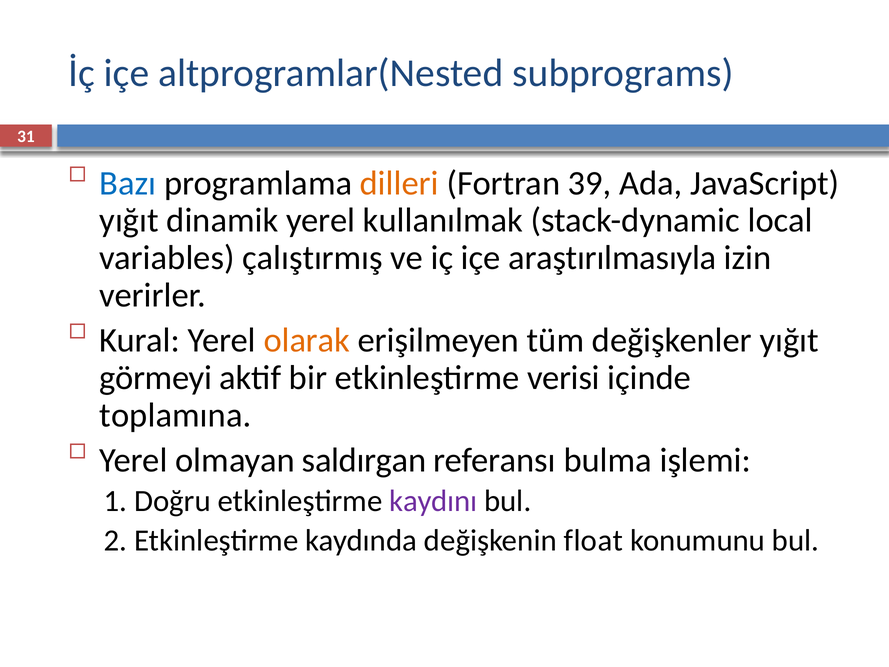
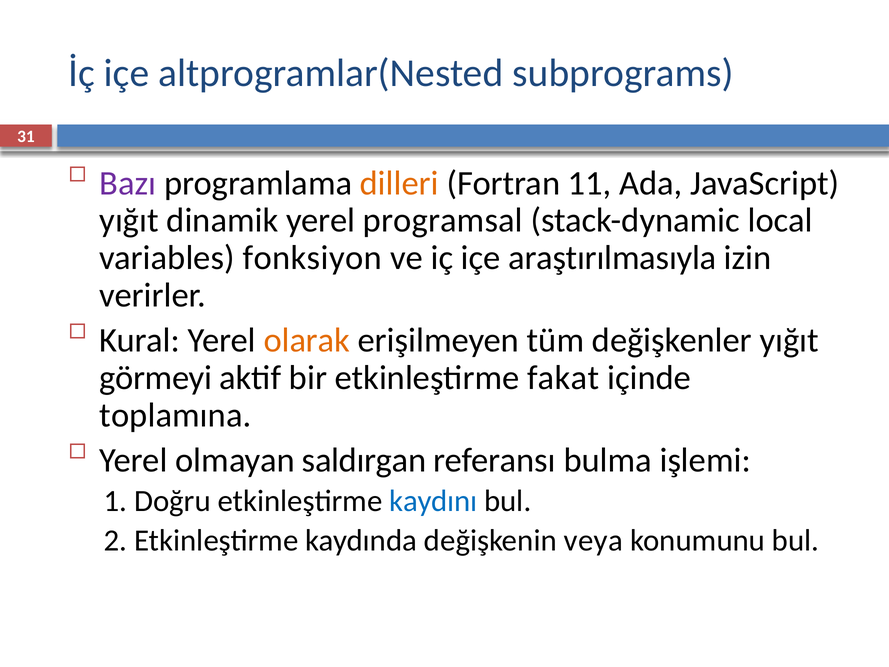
Bazı colour: blue -> purple (128, 183)
39: 39 -> 11 (590, 183)
kullanılmak: kullanılmak -> programsal (443, 220)
çalıştırmış: çalıştırmış -> fonksiyon (312, 258)
verisi: verisi -> fakat (563, 378)
kaydını colour: purple -> blue (433, 501)
float: float -> veya (593, 540)
